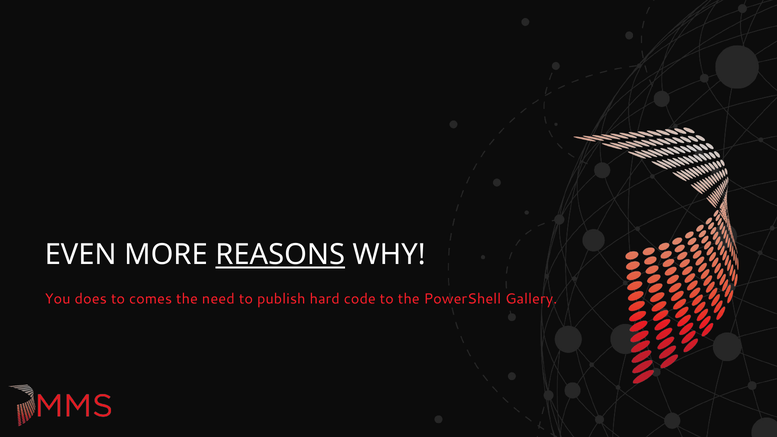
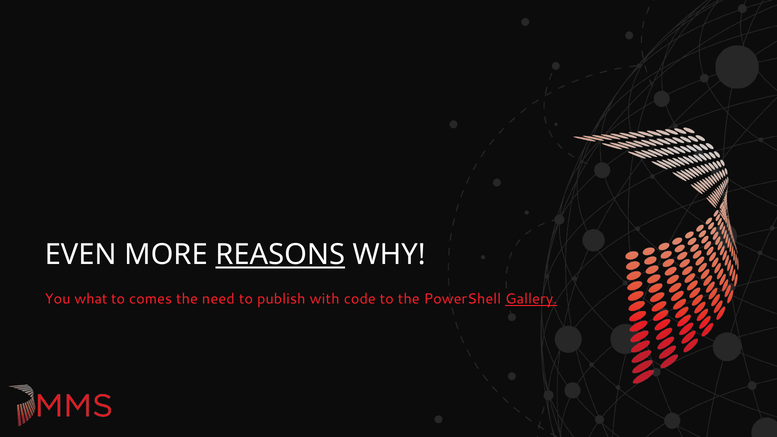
does: does -> what (91, 299)
hard: hard -> with (325, 299)
Gallery underline: none -> present (531, 299)
